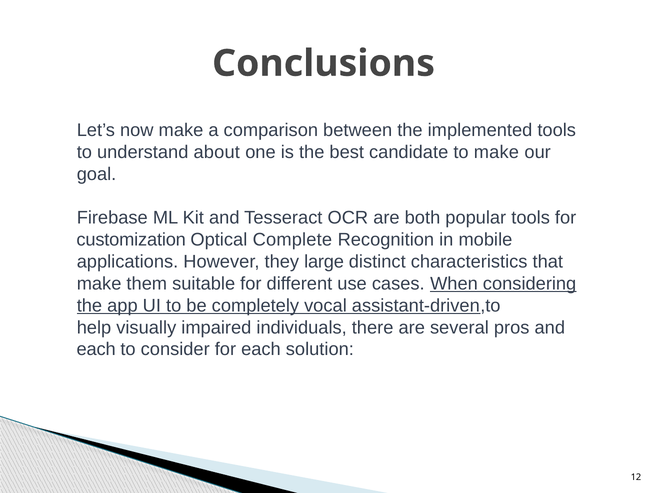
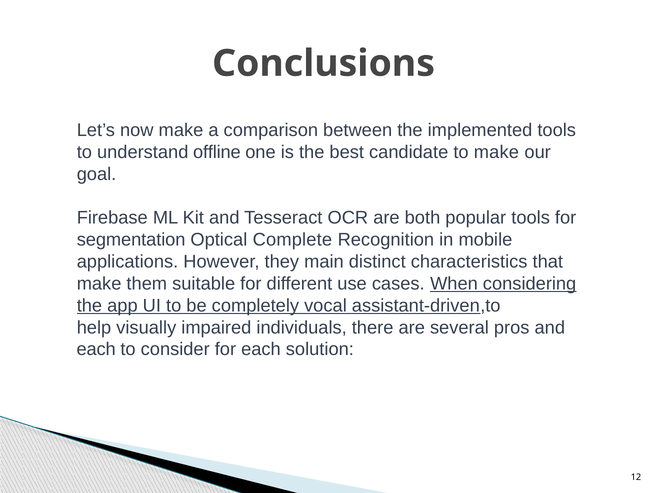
about: about -> offline (217, 152)
customization: customization -> segmentation (131, 240)
large: large -> main (324, 262)
